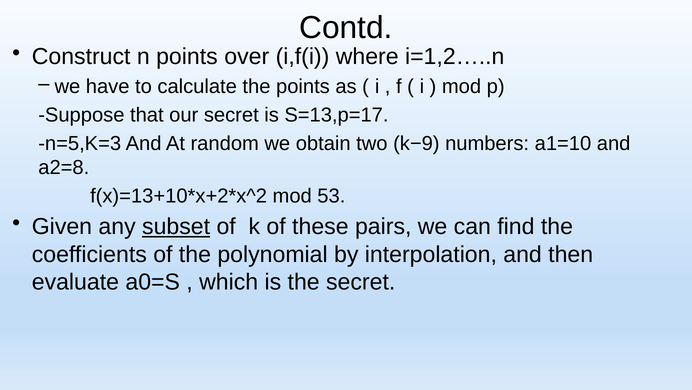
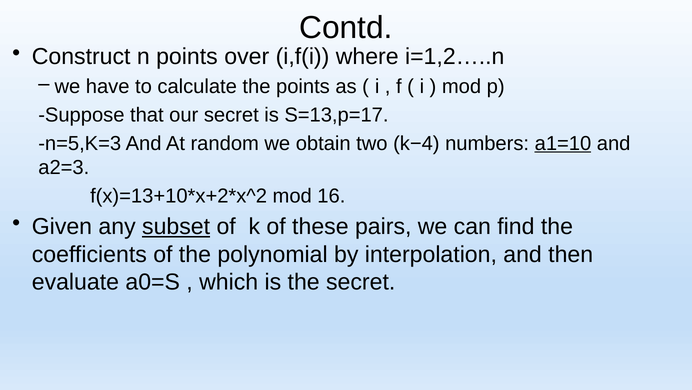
k−9: k−9 -> k−4 (416, 143)
a1=10 underline: none -> present (563, 143)
a2=8: a2=8 -> a2=3 (64, 167)
53: 53 -> 16 (331, 196)
